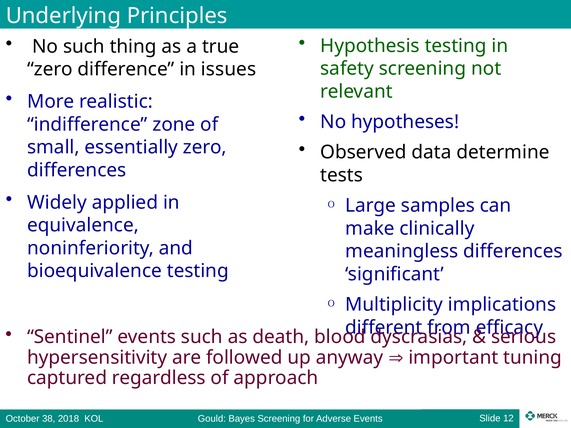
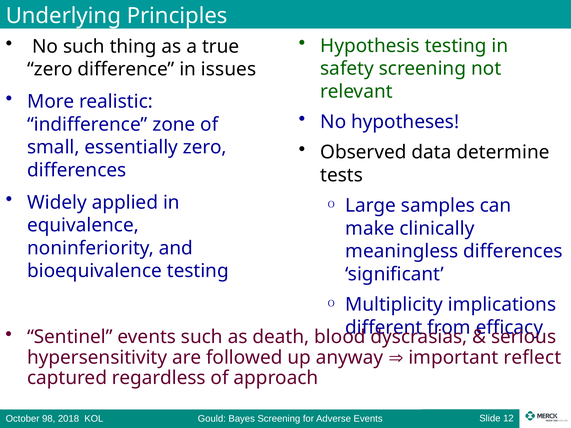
tuning: tuning -> reflect (532, 358)
38: 38 -> 98 (49, 419)
